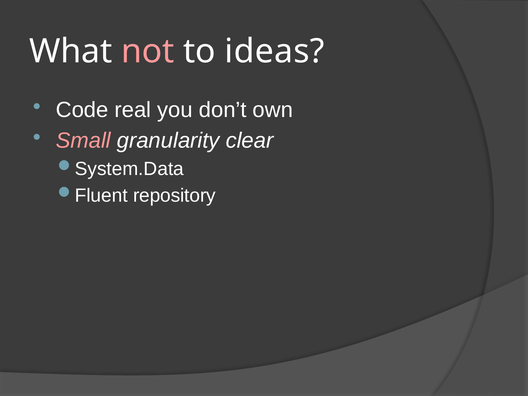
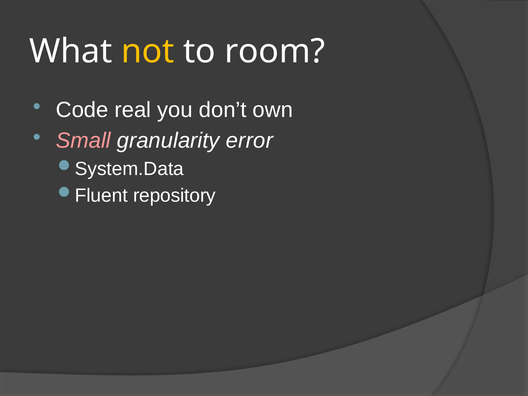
not colour: pink -> yellow (148, 51)
ideas: ideas -> room (275, 51)
clear: clear -> error (249, 141)
